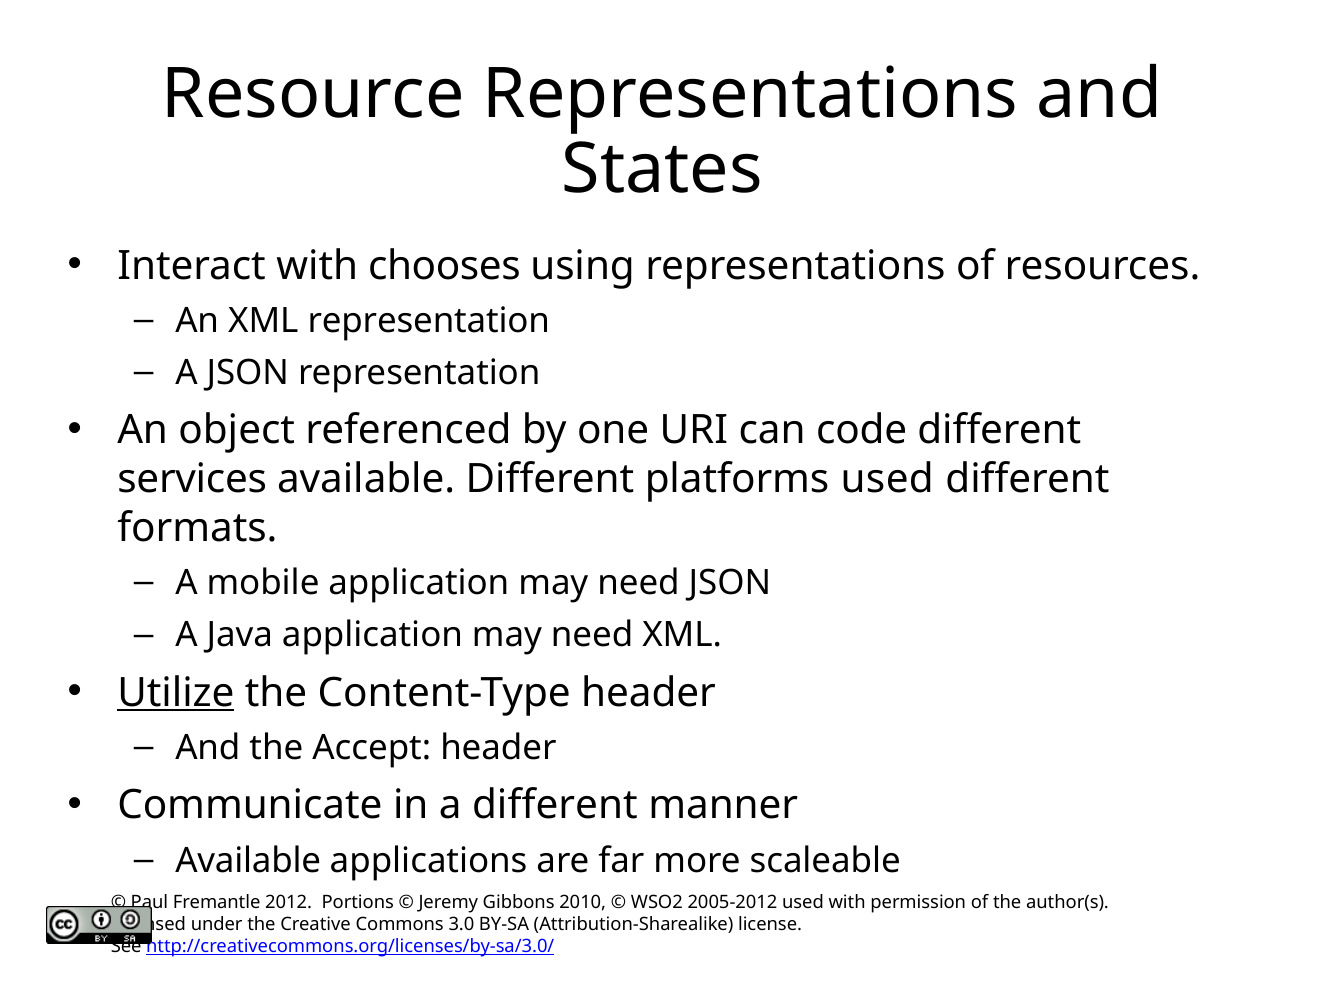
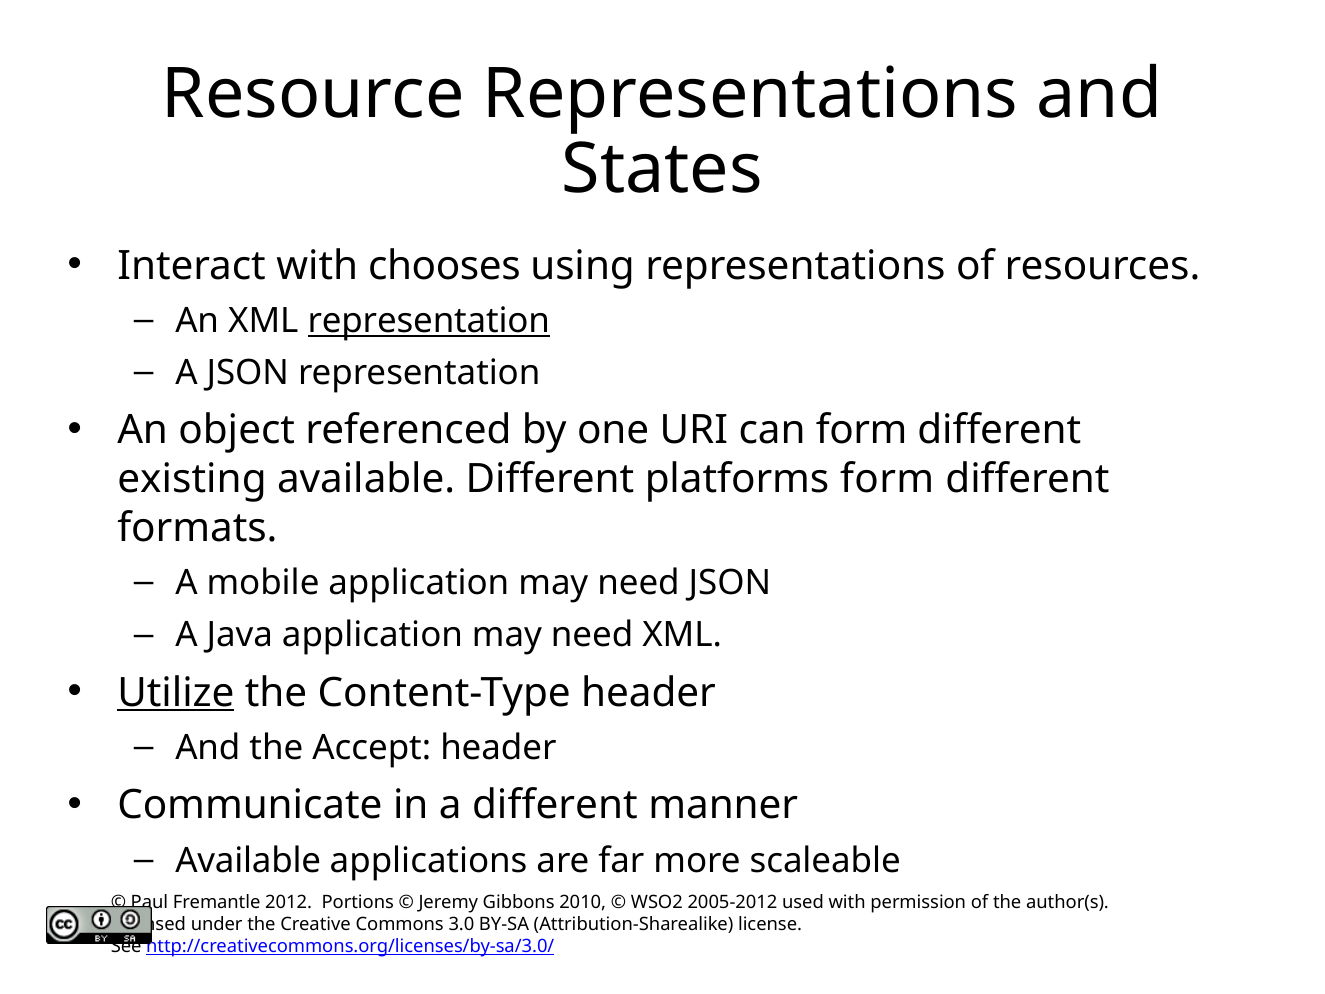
representation underline: none -> present (429, 321)
can code: code -> form (862, 431)
services: services -> existing (192, 479)
platforms used: used -> form (887, 479)
